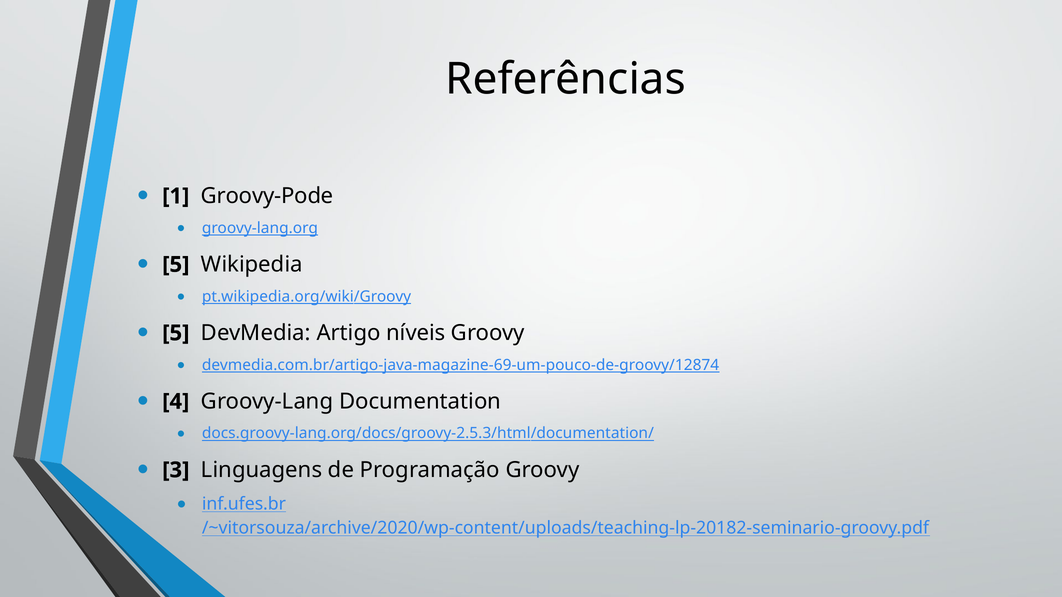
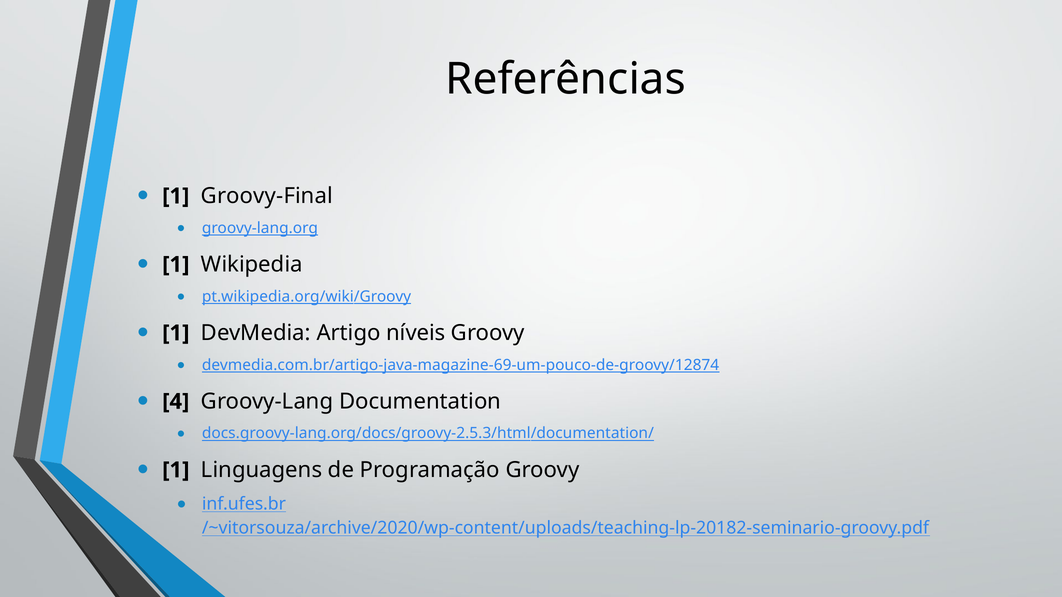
Groovy-Pode: Groovy-Pode -> Groovy-Final (267, 196)
5: 5 -> 1 (176, 265)
5: 5 -> 1 (176, 333)
3: 3 -> 1 (176, 470)
